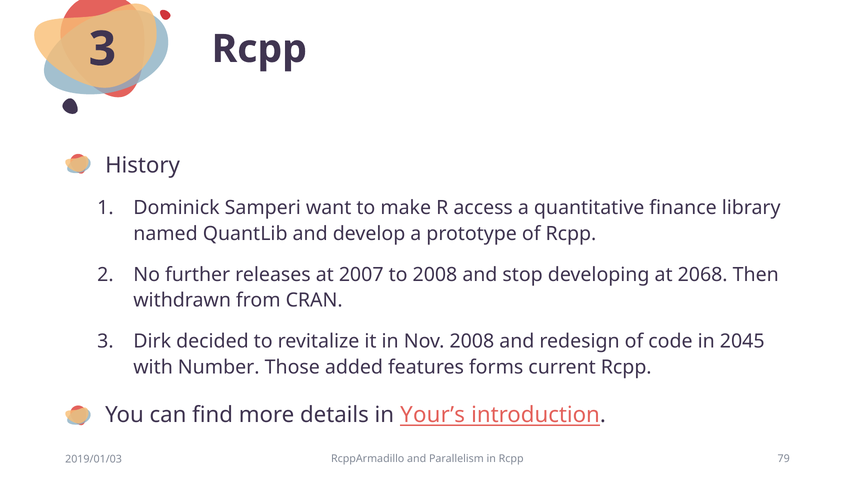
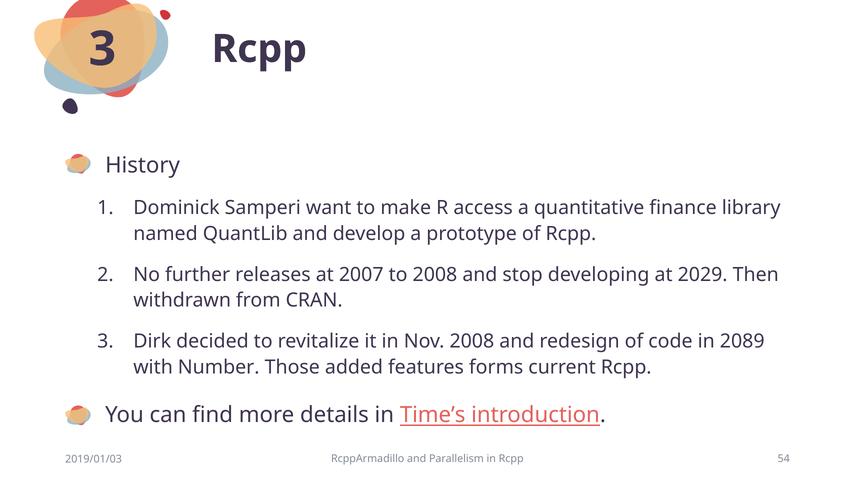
2068: 2068 -> 2029 (703, 275)
2045: 2045 -> 2089 (742, 341)
Your’s: Your’s -> Time’s (433, 415)
79: 79 -> 54 (784, 458)
